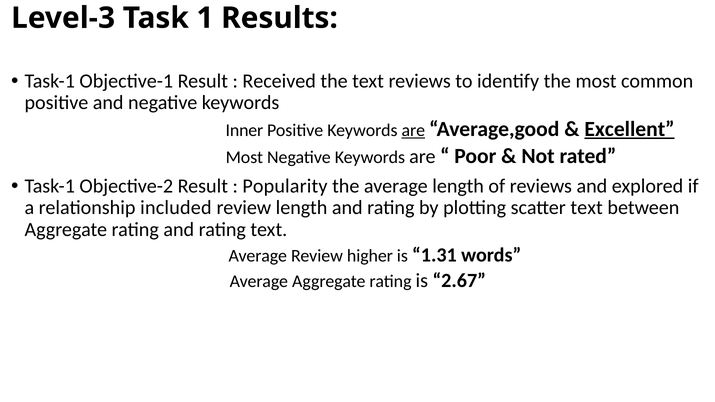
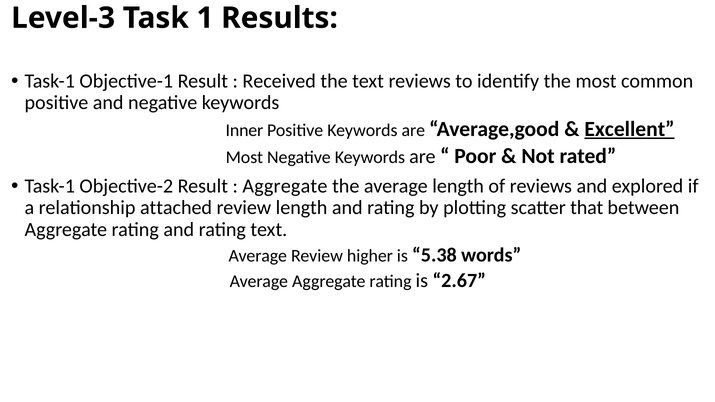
are underline: present -> none (413, 130)
Popularity: Popularity -> Aggregate (285, 186)
included: included -> attached (176, 208)
scatter text: text -> that (587, 208)
1.31: 1.31 -> 5.38 (434, 255)
